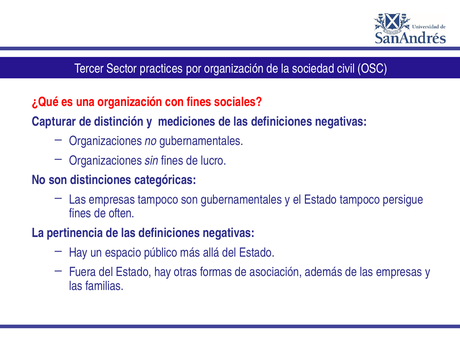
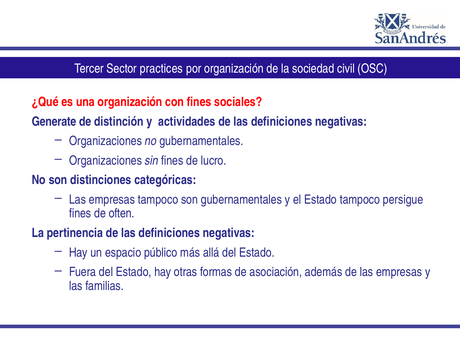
Capturar: Capturar -> Generate (54, 121)
mediciones: mediciones -> actividades (187, 121)
